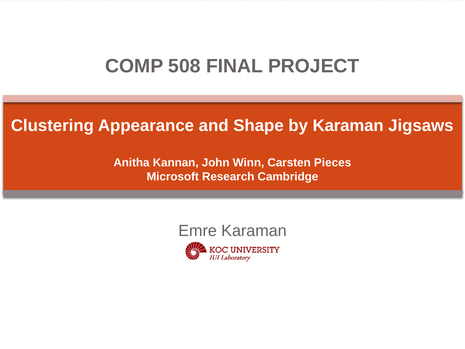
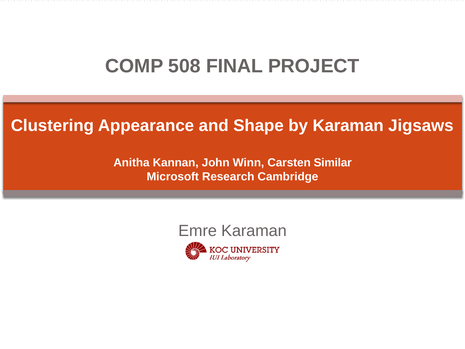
Pieces: Pieces -> Similar (333, 162)
